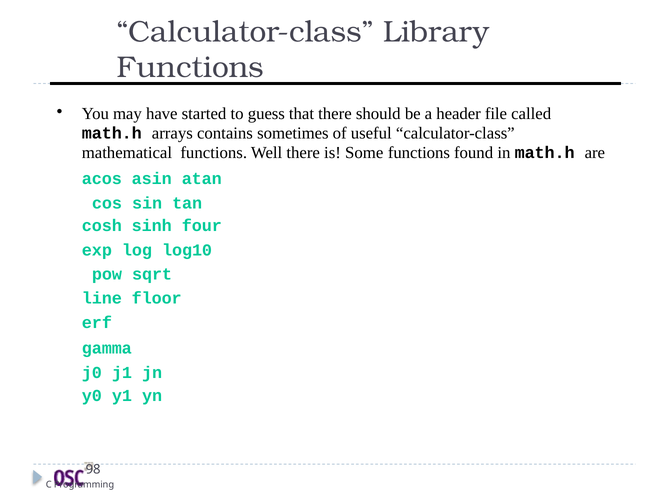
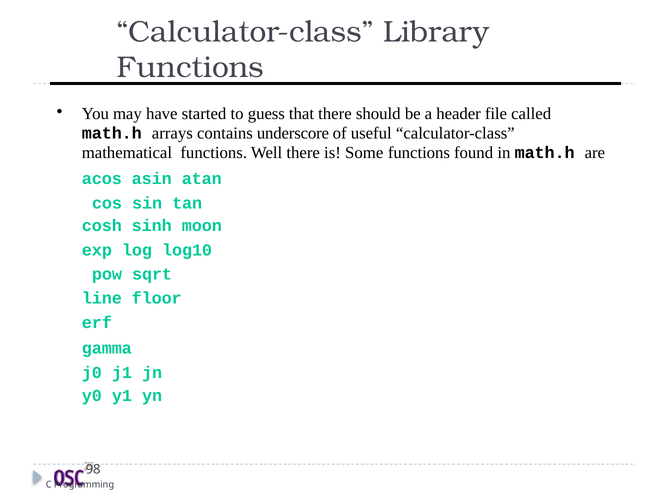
sometimes: sometimes -> underscore (293, 133)
four: four -> moon (202, 226)
